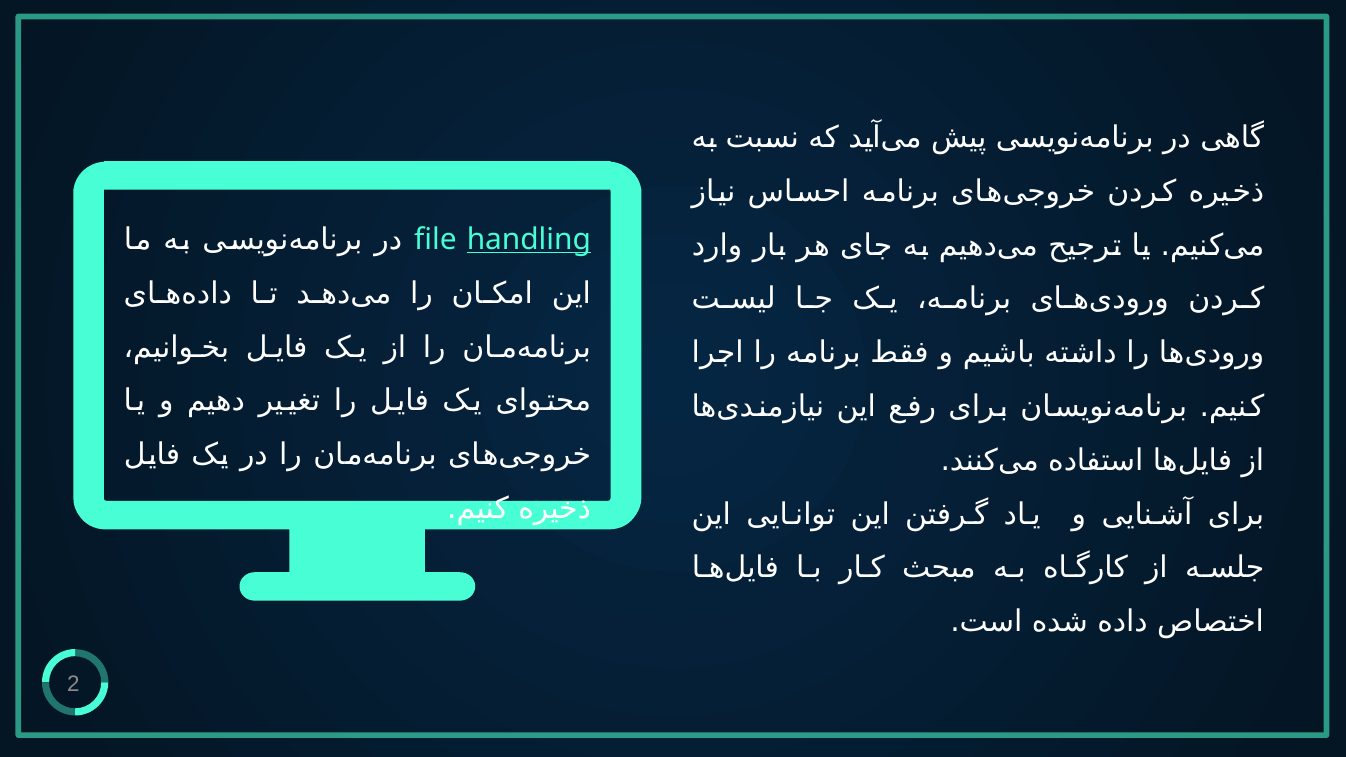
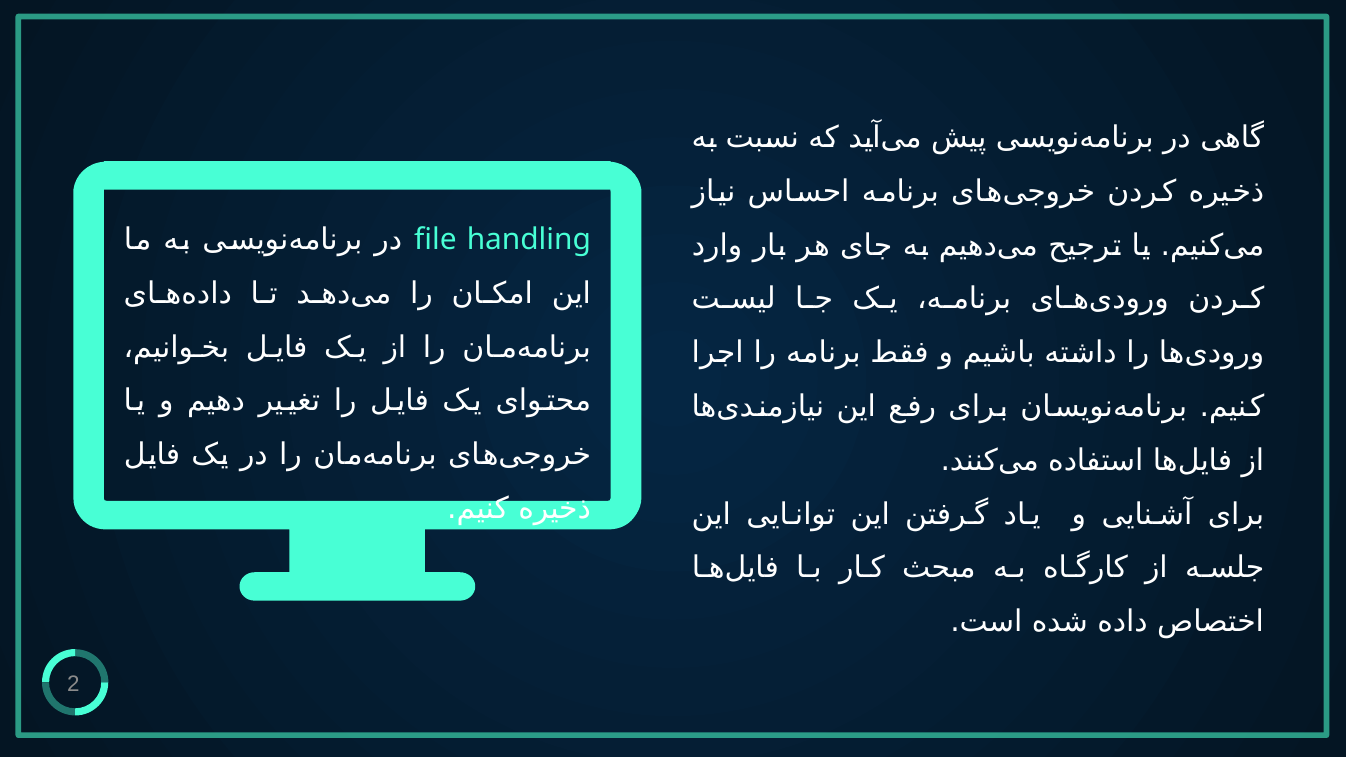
handling underline: present -> none (529, 240)
